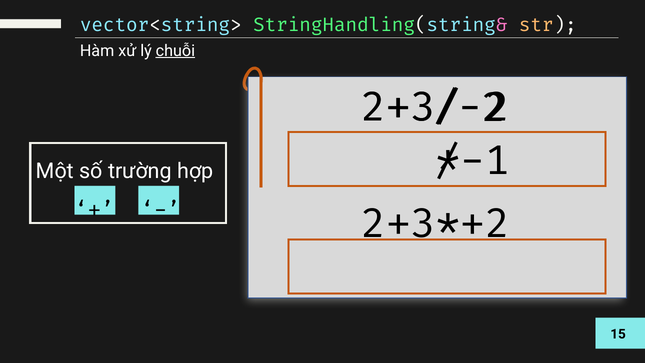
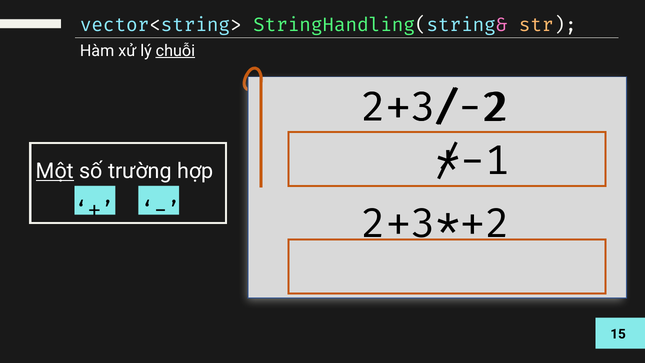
Một underline: none -> present (55, 171)
